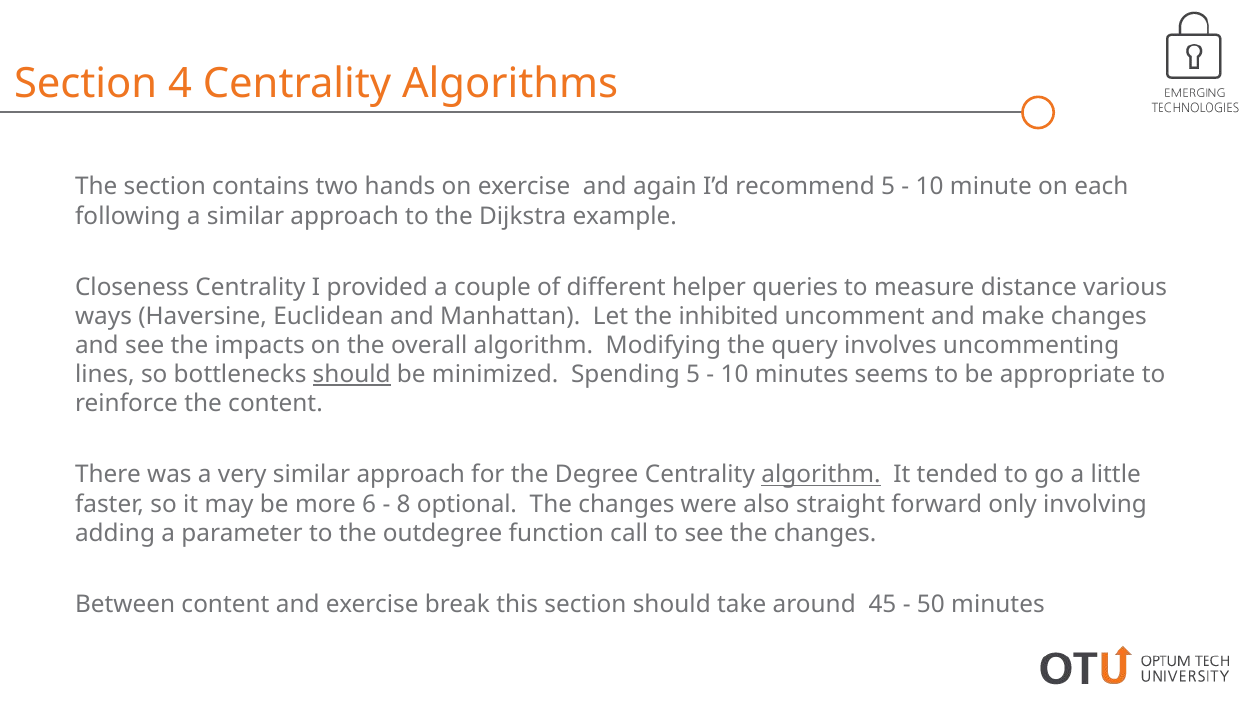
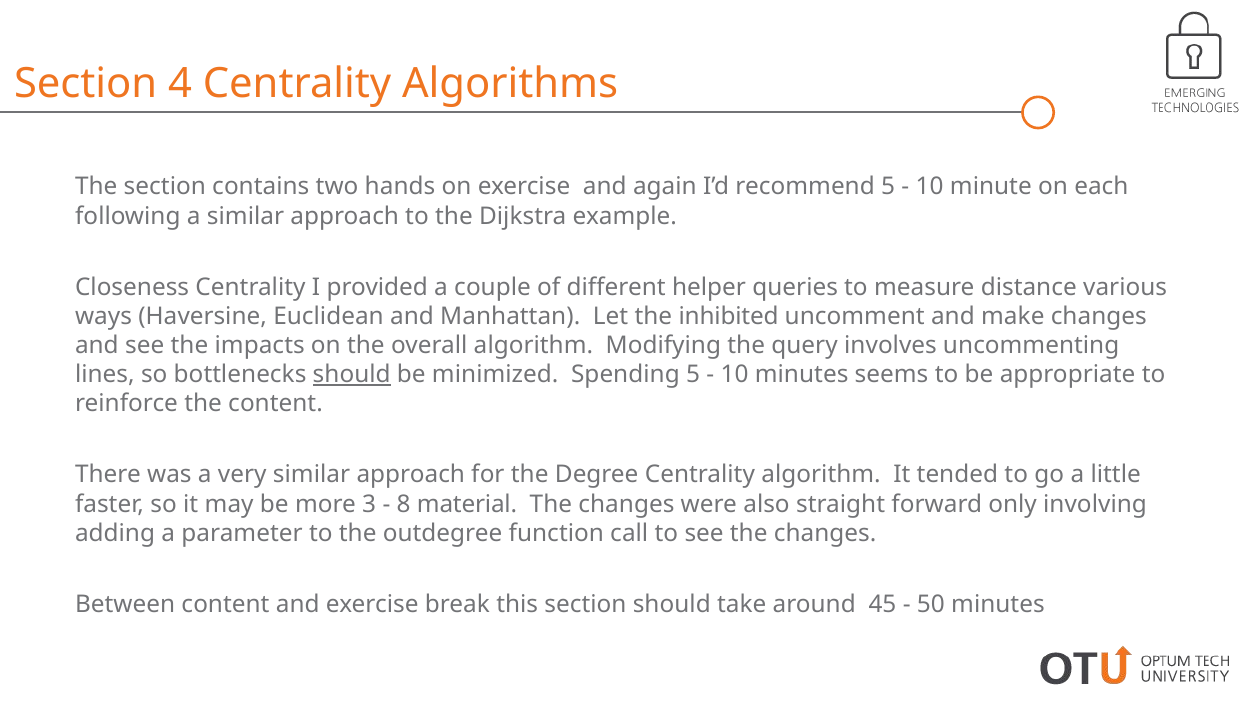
algorithm underline: present -> none (821, 475)
6: 6 -> 3 (369, 504)
optional: optional -> material (467, 504)
